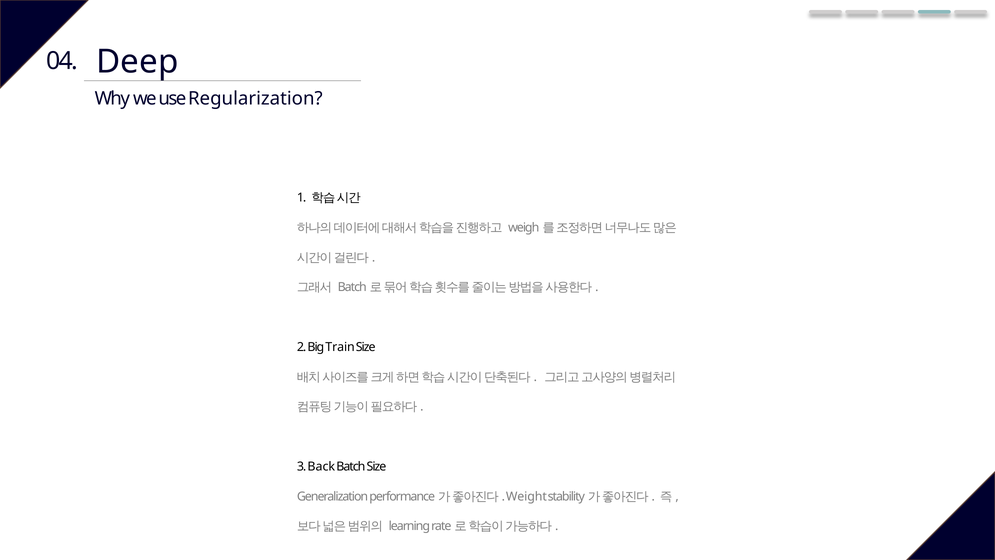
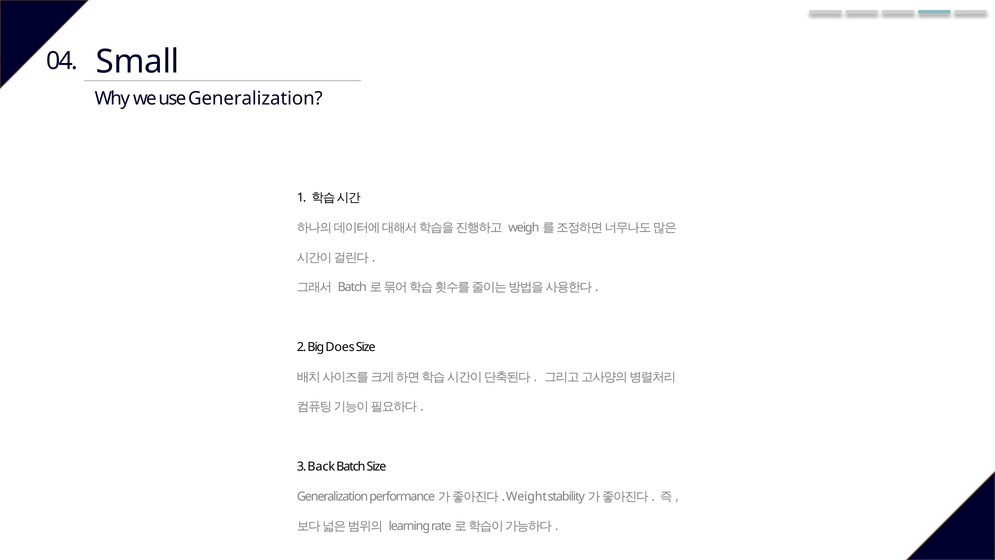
Deep: Deep -> Small (137, 62)
use Regularization: Regularization -> Generalization (255, 98)
Train: Train -> Does (340, 347)
